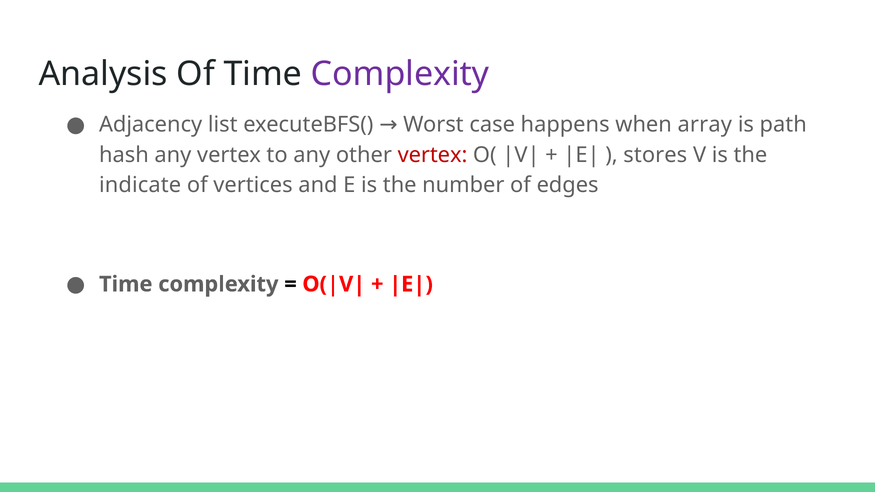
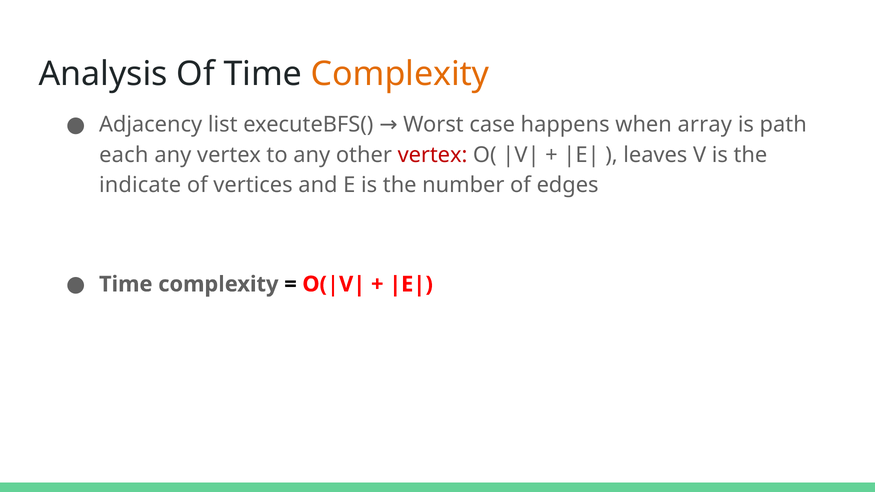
Complexity colour: purple -> orange (400, 74)
hash: hash -> each (124, 155)
stores: stores -> leaves (655, 155)
